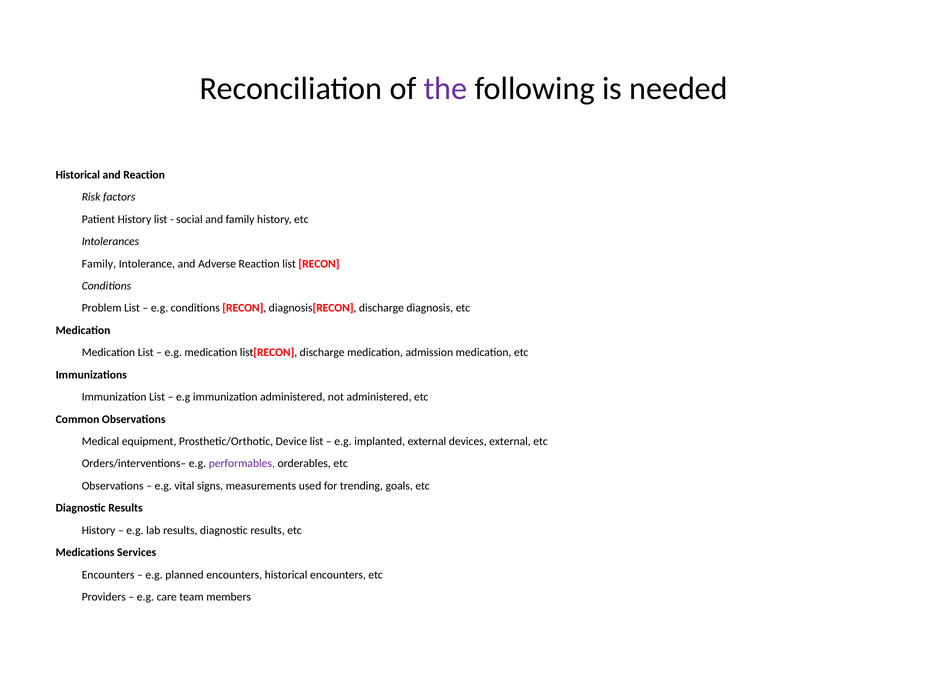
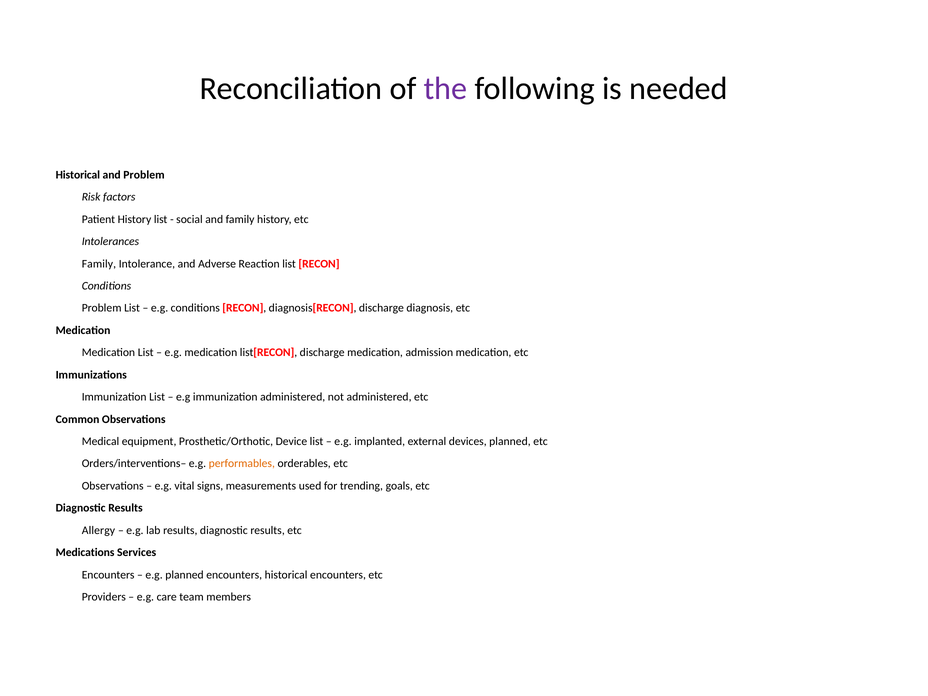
and Reaction: Reaction -> Problem (144, 175)
devices external: external -> planned (510, 441)
performables colour: purple -> orange (242, 464)
History: History -> Allergy (98, 530)
